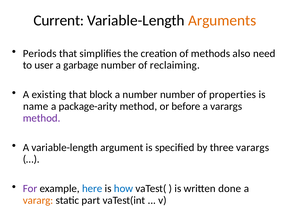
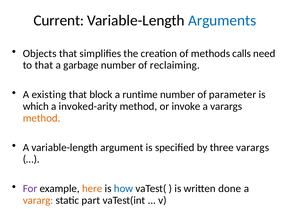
Arguments colour: orange -> blue (222, 20)
Periods: Periods -> Objects (40, 54)
also: also -> calls (242, 54)
to user: user -> that (44, 65)
a number: number -> runtime (140, 95)
properties: properties -> parameter (233, 95)
name: name -> which (36, 107)
package-arity: package-arity -> invoked-arity (88, 107)
before: before -> invoke (186, 107)
method colour: purple -> orange (42, 118)
here colour: blue -> orange (92, 189)
